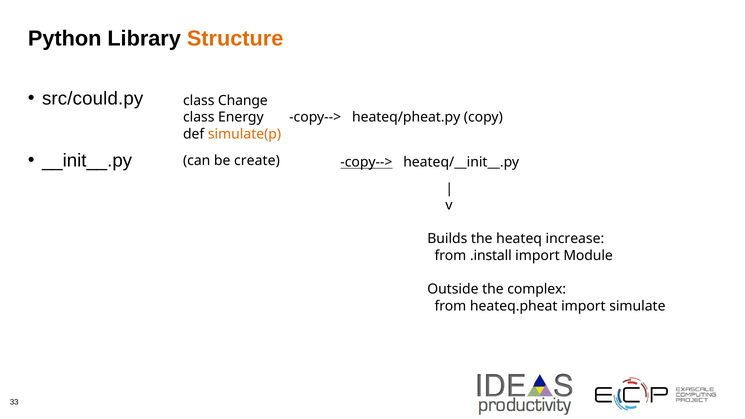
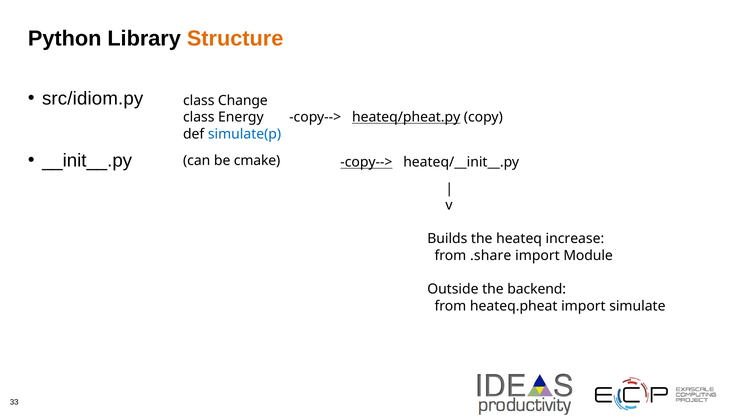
src/could.py: src/could.py -> src/idiom.py (93, 99)
heateq/pheat.py underline: none -> present (406, 117)
simulate(p colour: orange -> blue (245, 134)
create: create -> cmake (257, 161)
.install: .install -> .share (491, 256)
complex: complex -> backend (537, 289)
